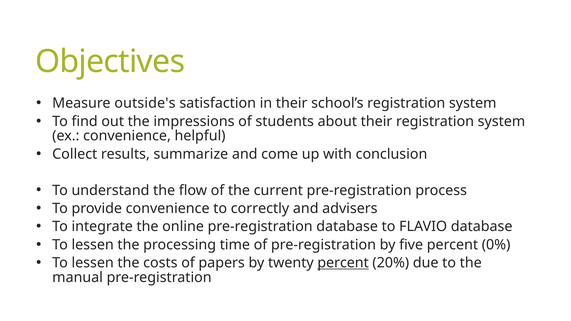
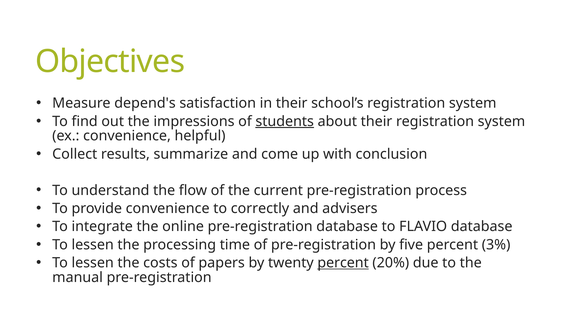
outside's: outside's -> depend's (145, 103)
students underline: none -> present (285, 121)
0%: 0% -> 3% (496, 245)
